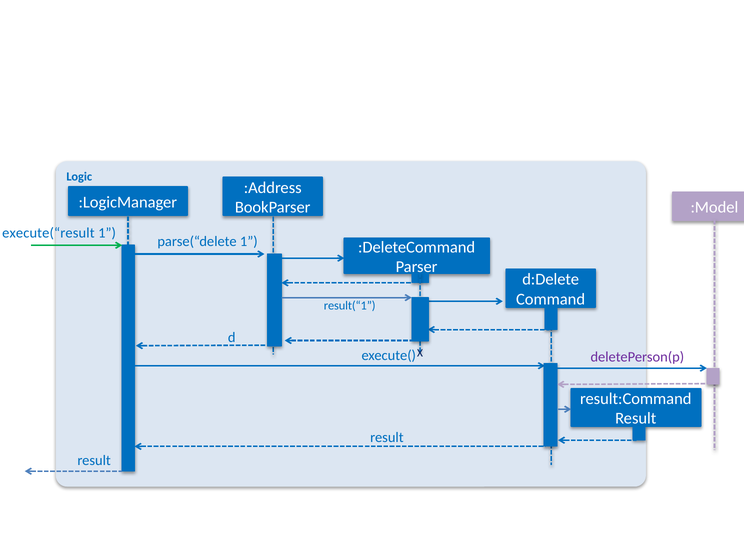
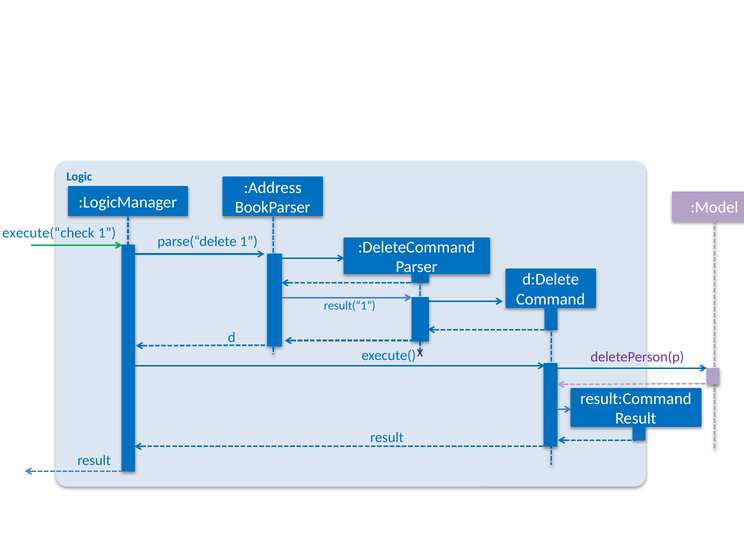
execute(“result: execute(“result -> execute(“check (48, 233)
